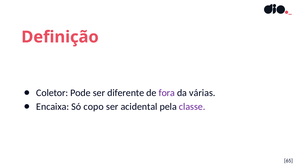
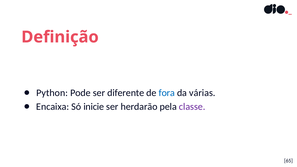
Coletor: Coletor -> Python (52, 93)
fora colour: purple -> blue (167, 93)
copo: copo -> inicie (94, 107)
acidental: acidental -> herdarão (139, 107)
